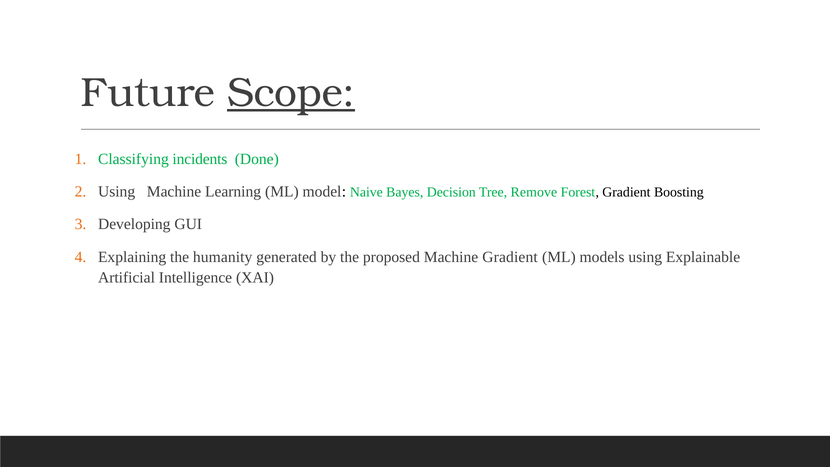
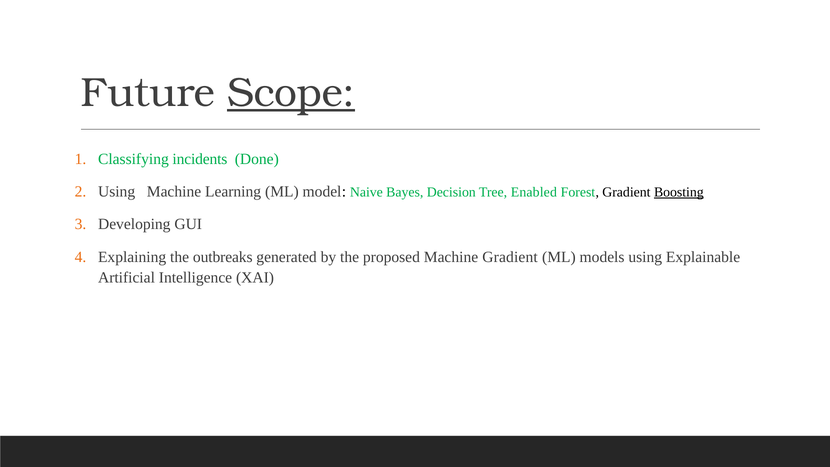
Remove: Remove -> Enabled (534, 192)
Boosting underline: none -> present (679, 192)
humanity: humanity -> outbreaks (223, 257)
